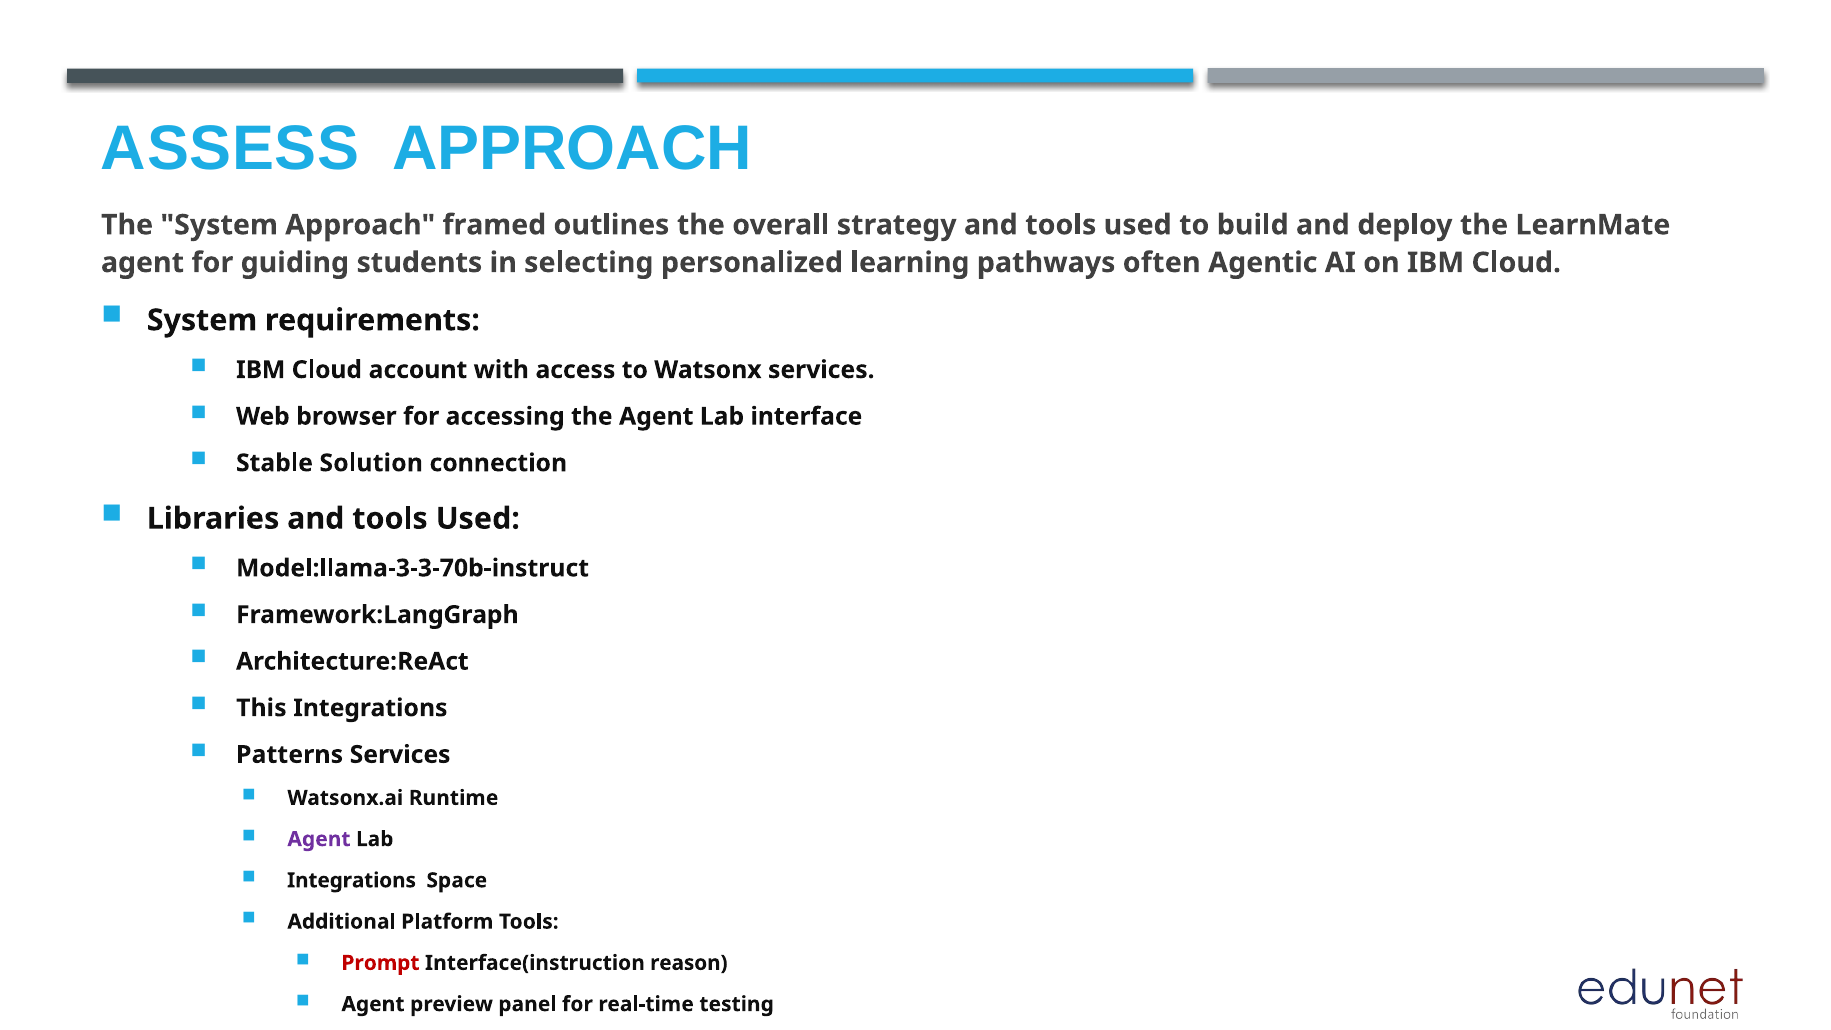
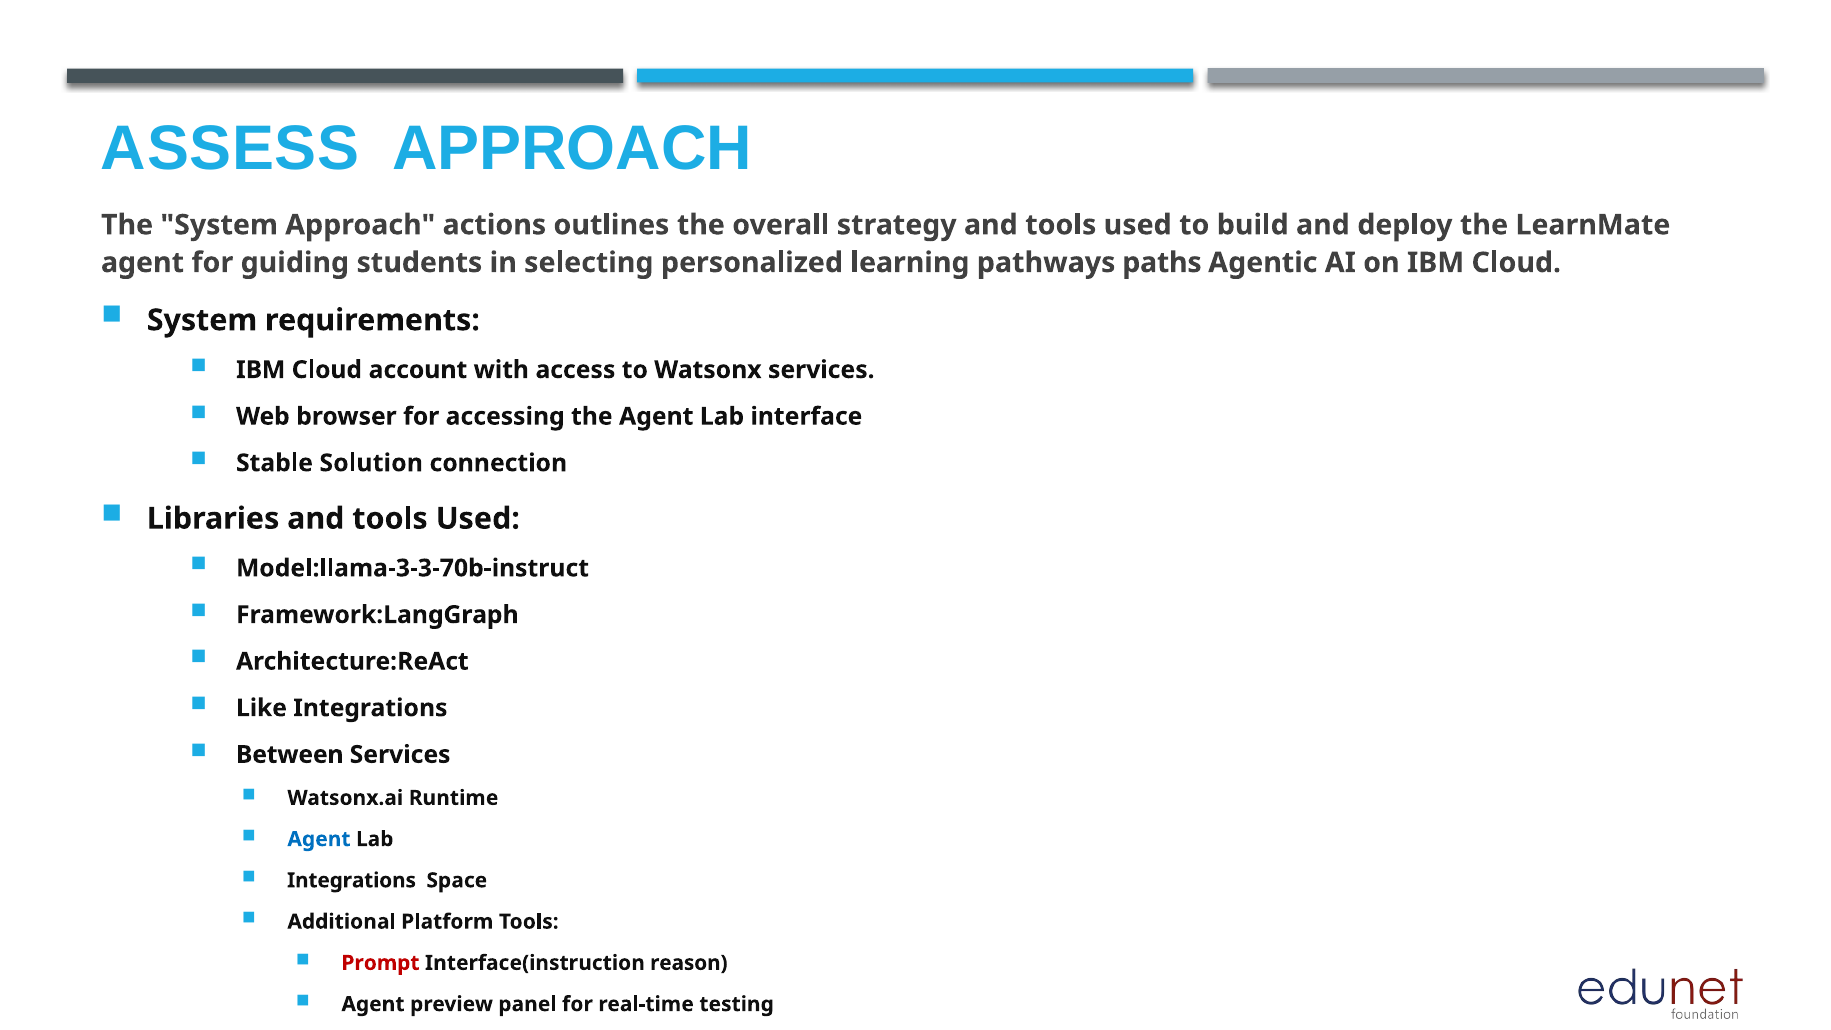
framed: framed -> actions (494, 225)
often: often -> paths (1162, 263)
This: This -> Like (261, 708)
Patterns: Patterns -> Between (290, 755)
Agent colour: purple -> blue (319, 839)
